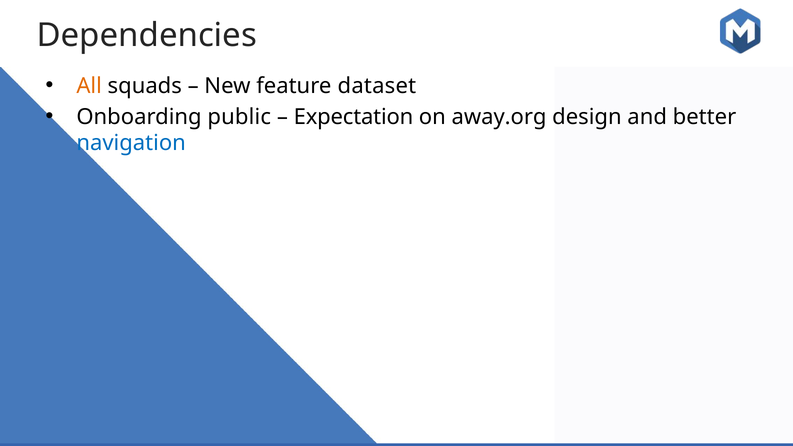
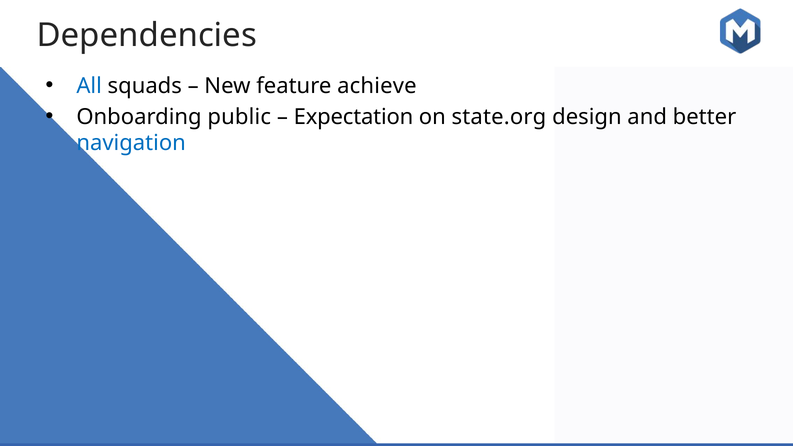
All colour: orange -> blue (89, 86)
dataset: dataset -> achieve (377, 86)
away.org: away.org -> state.org (499, 117)
